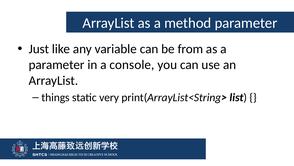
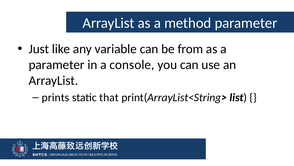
things: things -> prints (55, 97)
very: very -> that (109, 97)
